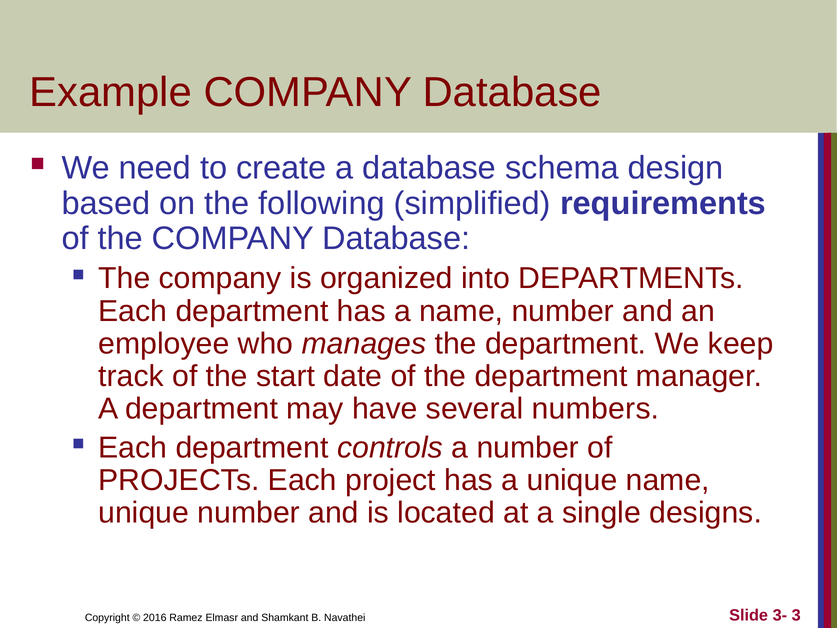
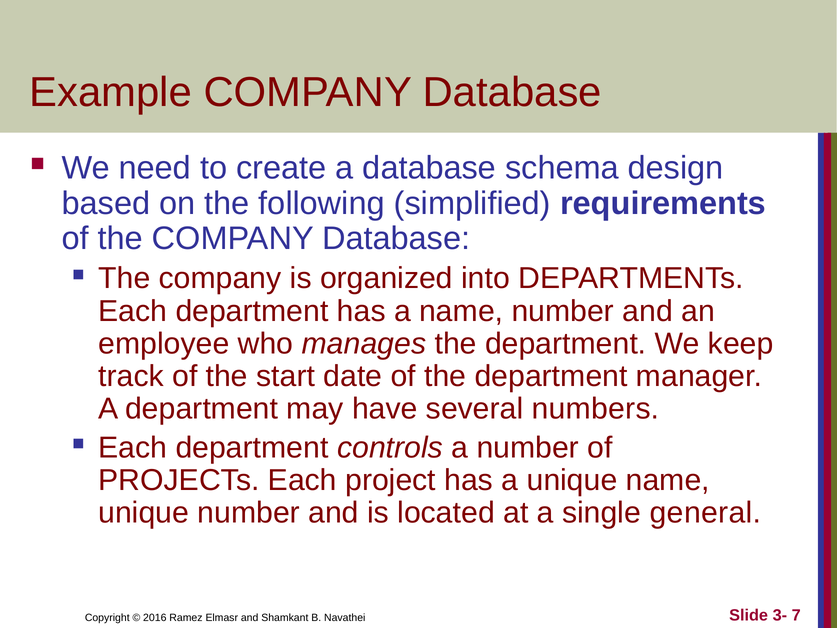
designs: designs -> general (706, 513)
3: 3 -> 7 (796, 615)
